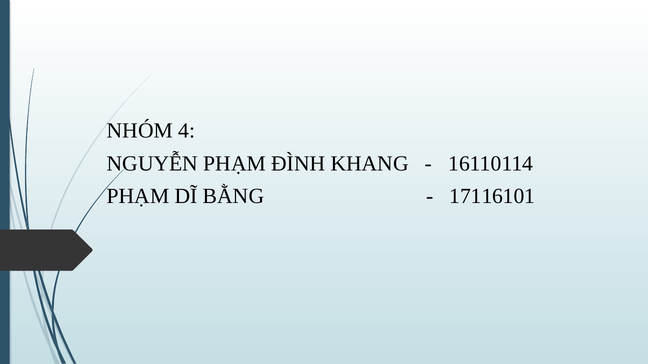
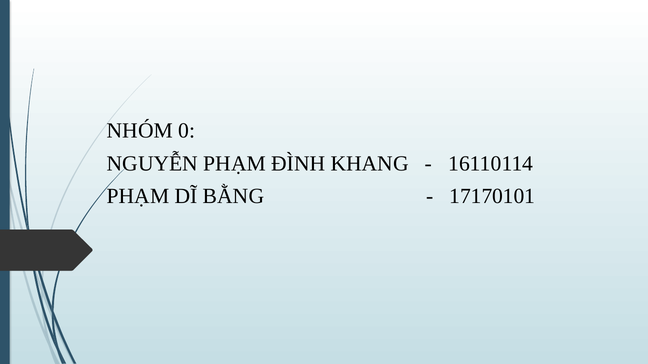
4: 4 -> 0 (187, 131)
17116101: 17116101 -> 17170101 (492, 196)
